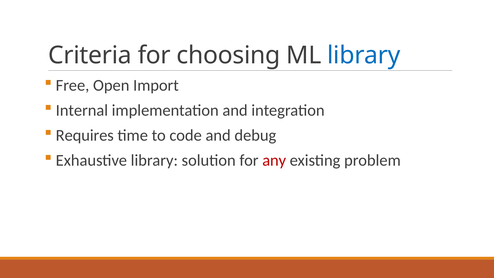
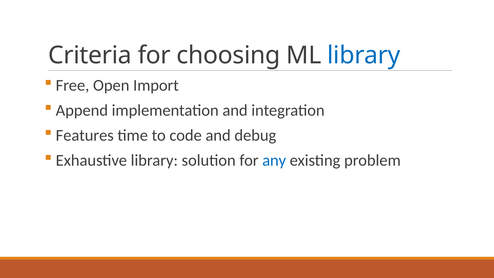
Internal: Internal -> Append (82, 110)
Requires: Requires -> Features (85, 135)
any colour: red -> blue (274, 160)
